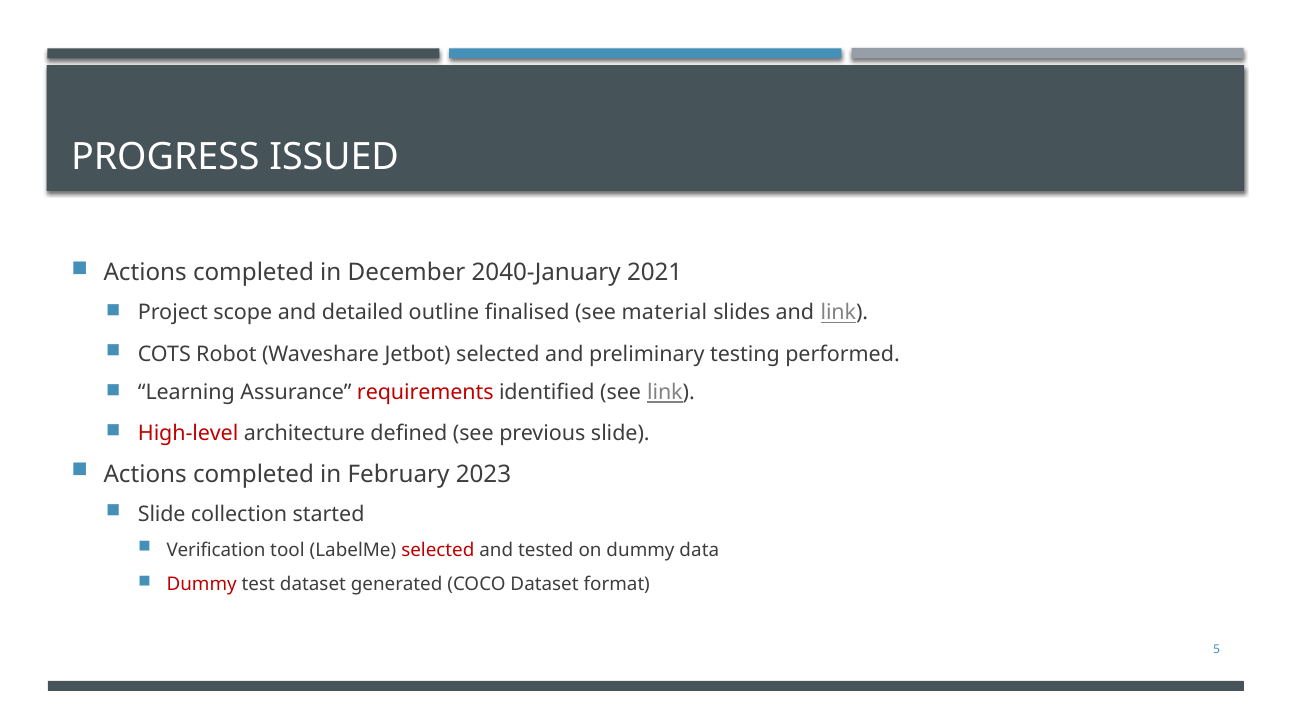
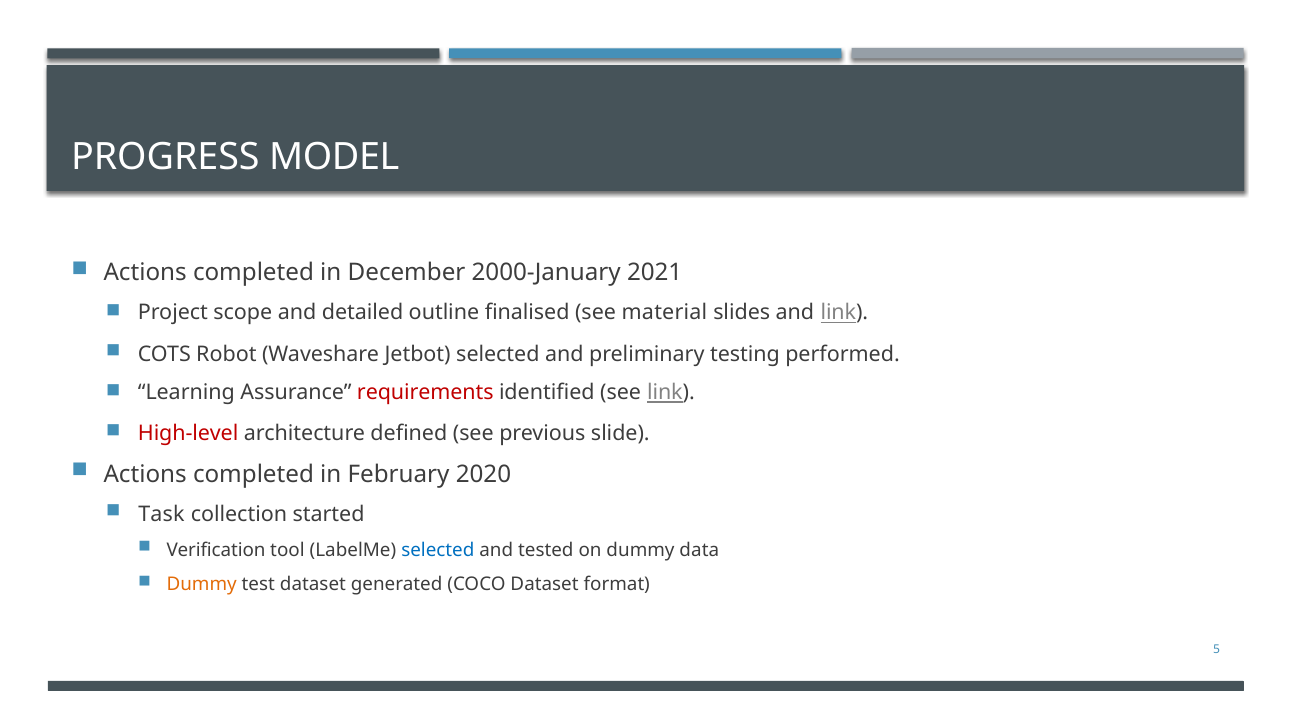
ISSUED: ISSUED -> MODEL (334, 157)
2040-January: 2040-January -> 2000-January (546, 273)
2023: 2023 -> 2020 (483, 474)
Slide: Slide -> Task (162, 514)
selected colour: red -> blue (438, 550)
Dummy colour: red -> orange (202, 584)
